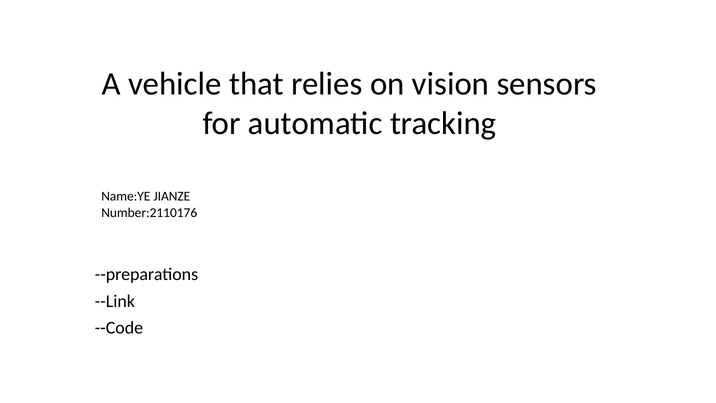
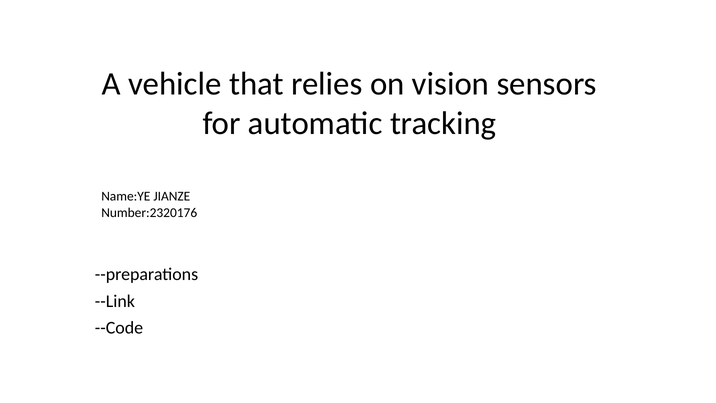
Number:2110176: Number:2110176 -> Number:2320176 (149, 213)
